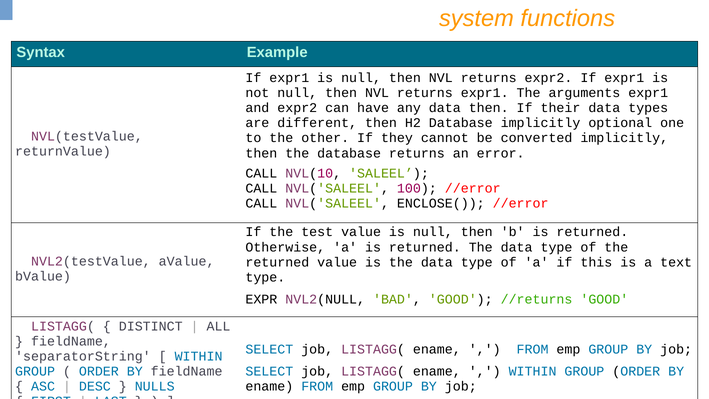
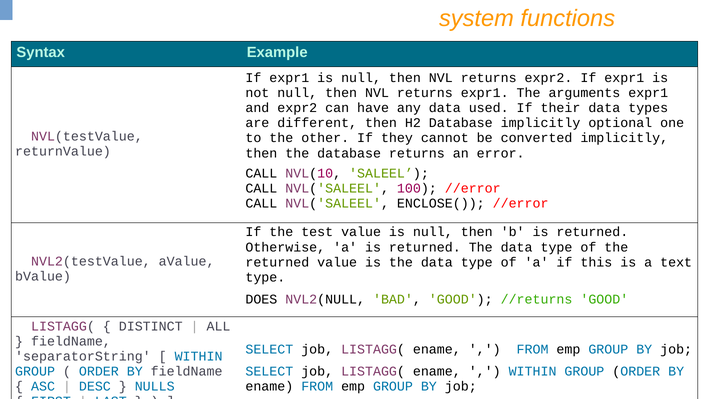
data then: then -> used (489, 108)
EXPR: EXPR -> DOES (261, 299)
